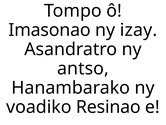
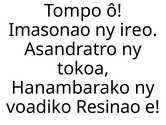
izay: izay -> ireo (139, 30)
antso: antso -> tokoa (83, 68)
